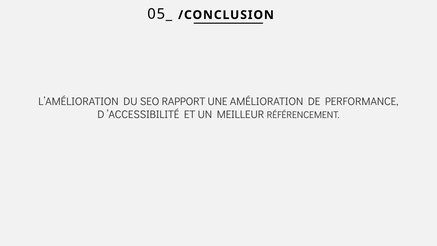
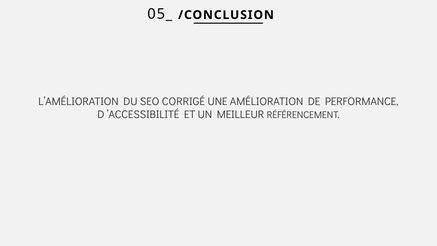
RAPPORT: RAPPORT -> CORRIGÉ (183, 101)
